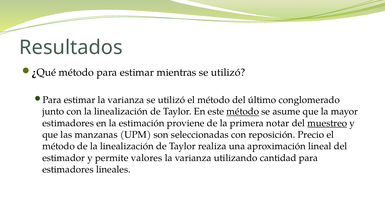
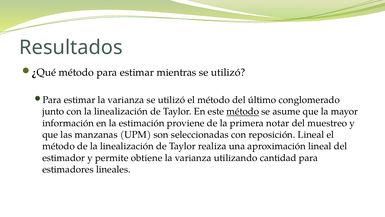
estimadores: estimadores -> información (68, 123)
muestreo underline: present -> none (327, 123)
reposición Precio: Precio -> Lineal (311, 134)
valores: valores -> obtiene (147, 158)
